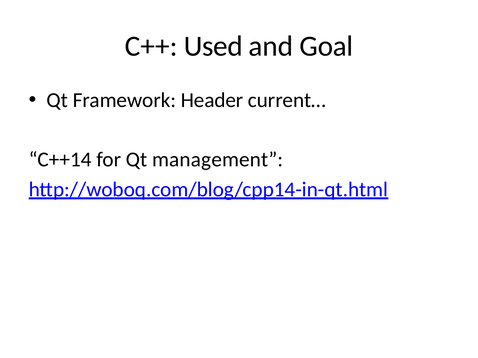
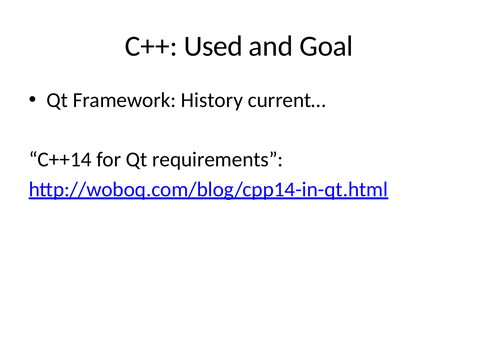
Header: Header -> History (212, 100)
management: management -> requirements (218, 160)
